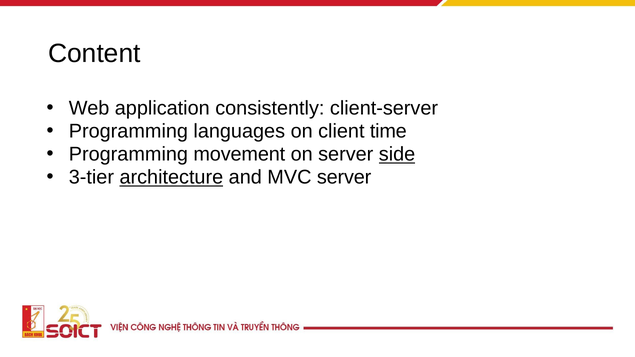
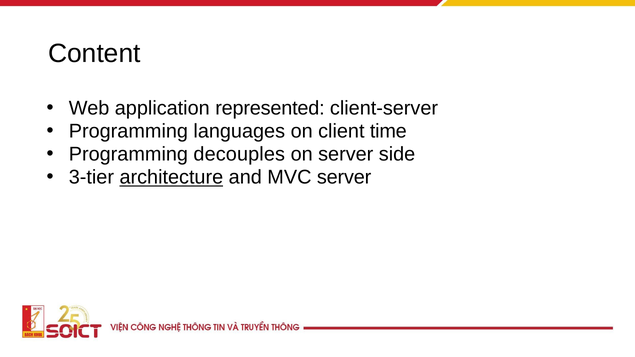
consistently: consistently -> represented (270, 108)
movement: movement -> decouples (239, 155)
side underline: present -> none (397, 155)
